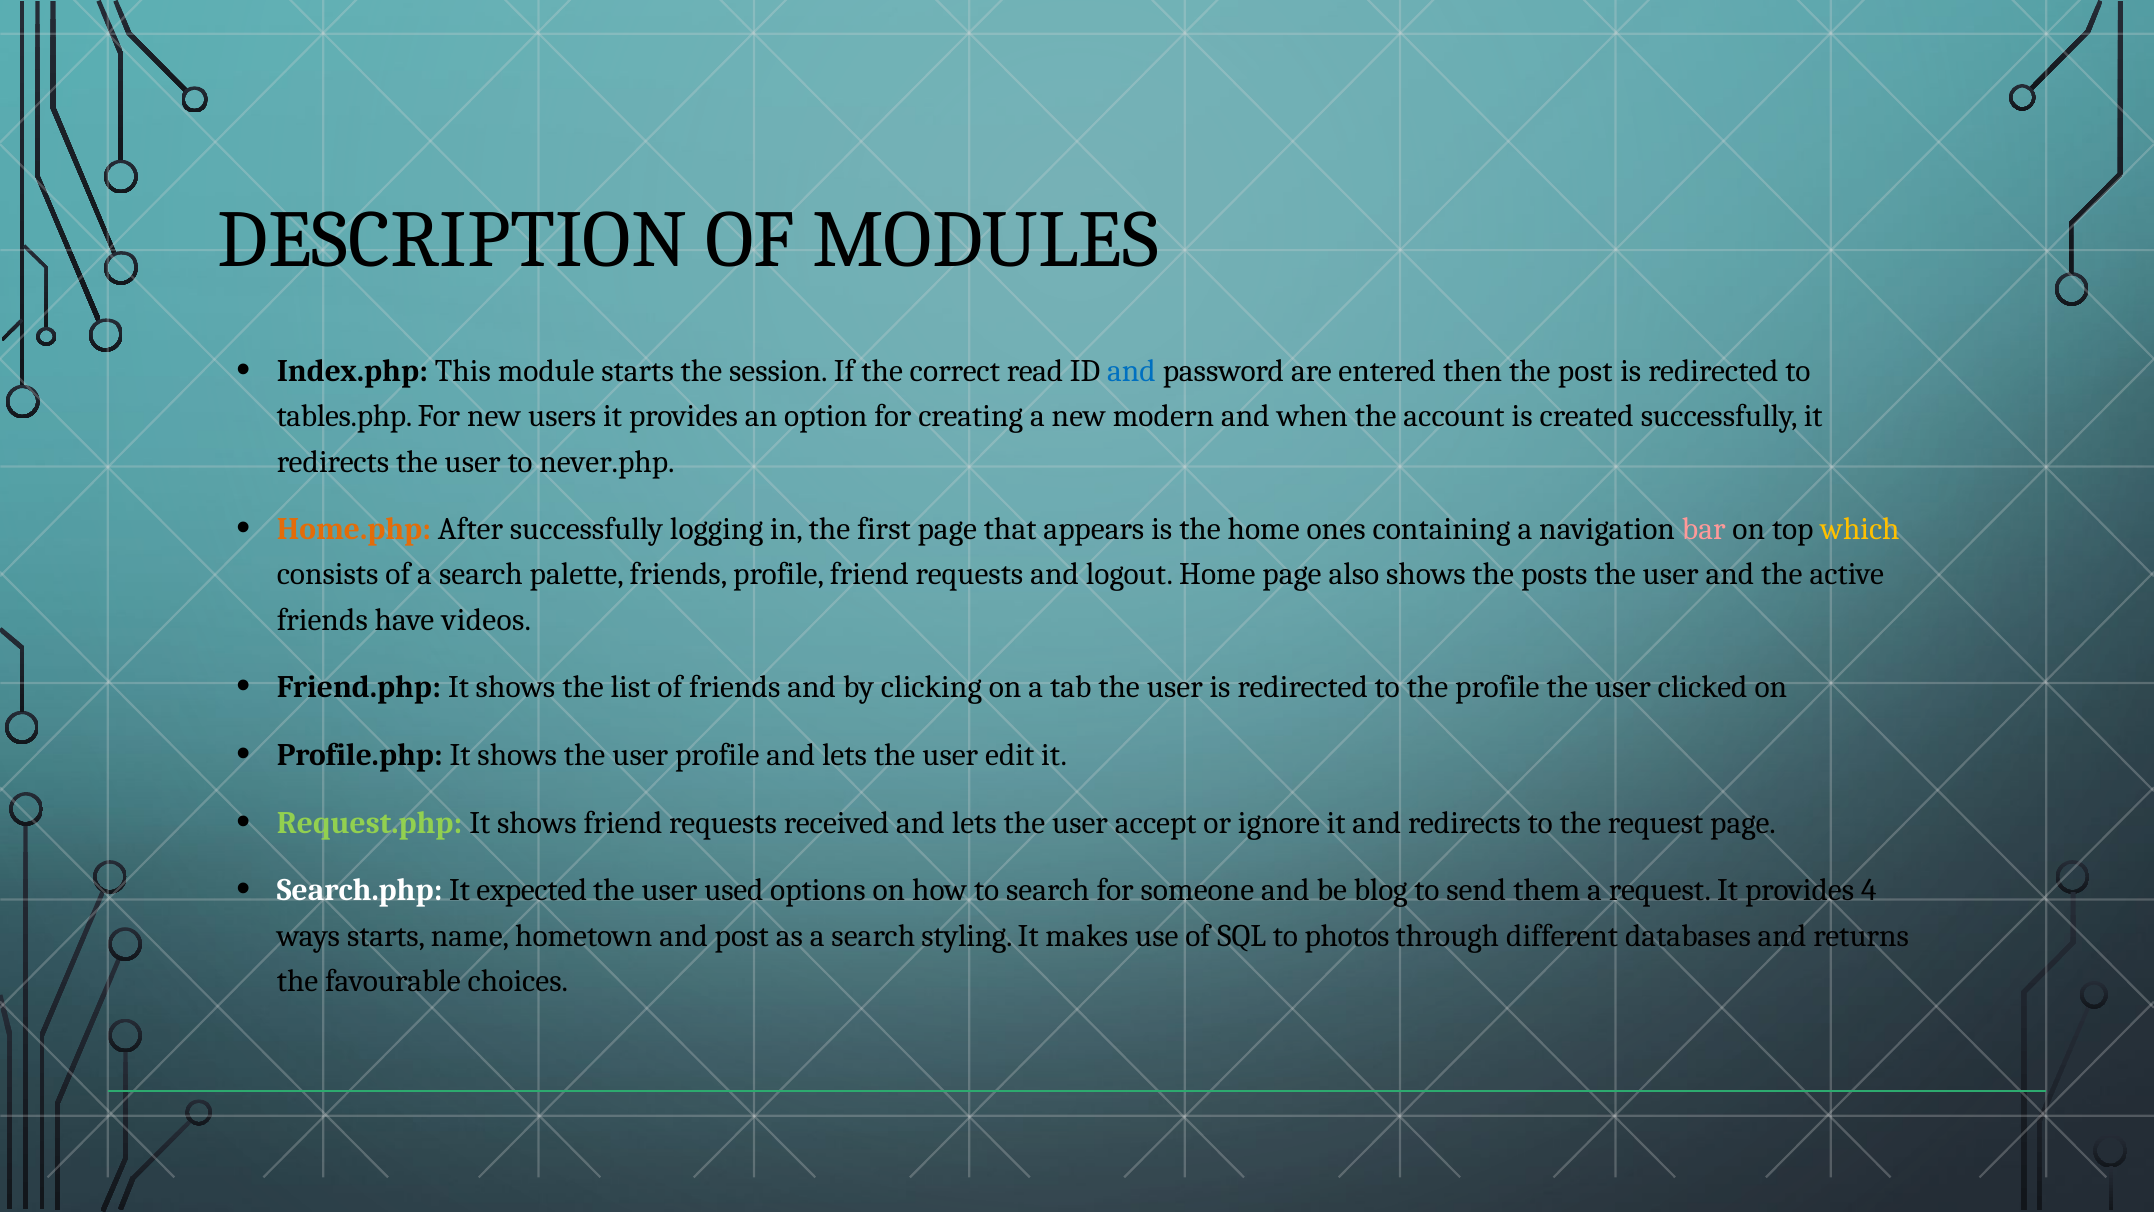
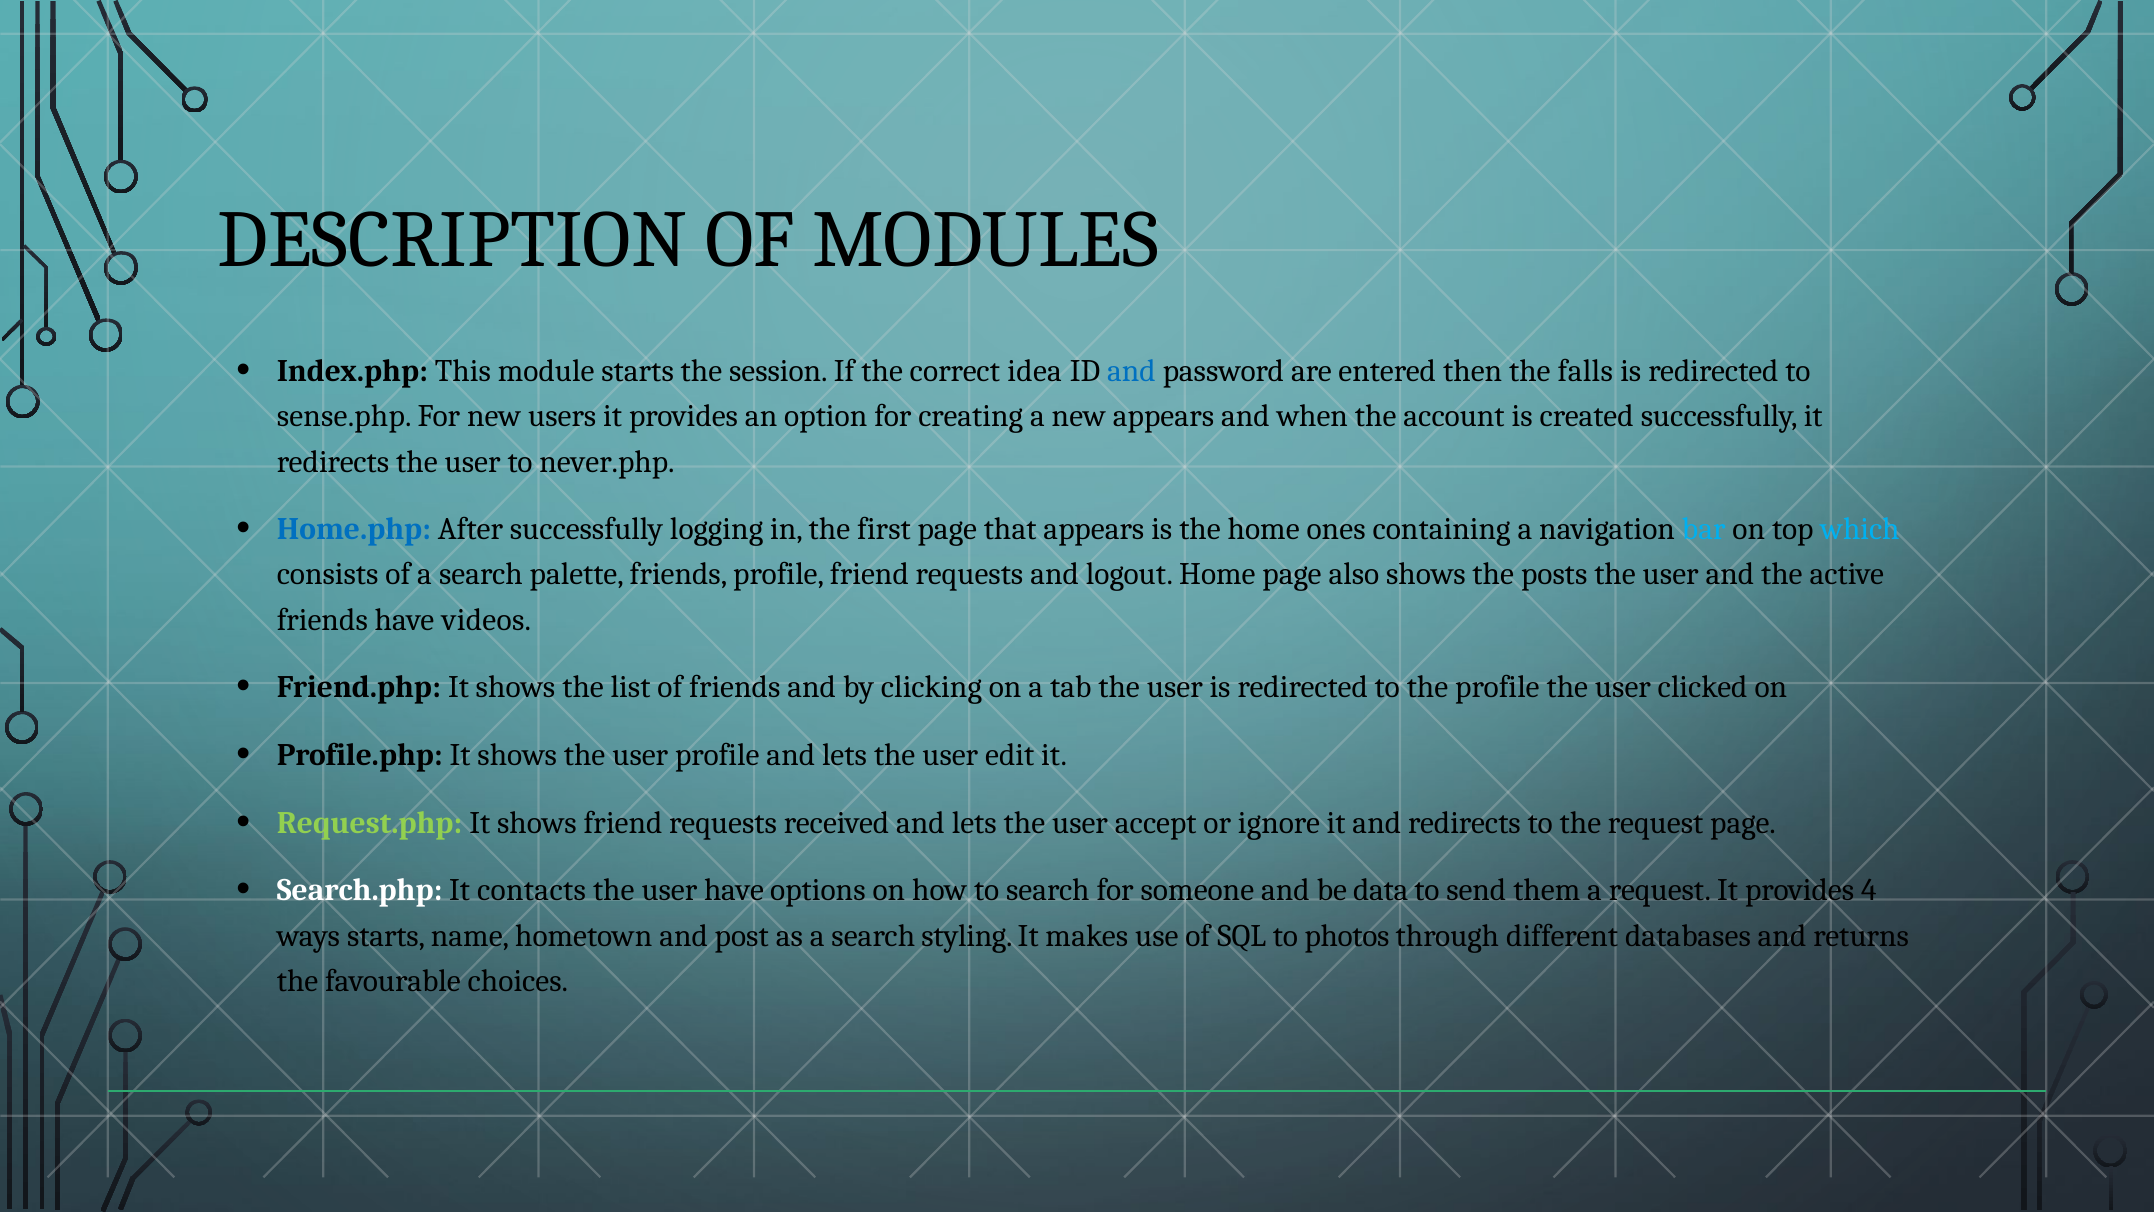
read: read -> idea (1035, 371)
the post: post -> falls (1585, 371)
tables.php: tables.php -> sense.php (344, 416)
new modern: modern -> appears (1163, 416)
Home.php colour: orange -> blue (354, 529)
bar colour: pink -> light blue (1704, 529)
which colour: yellow -> light blue (1860, 529)
expected: expected -> contacts (532, 890)
user used: used -> have (734, 890)
blog: blog -> data (1381, 890)
